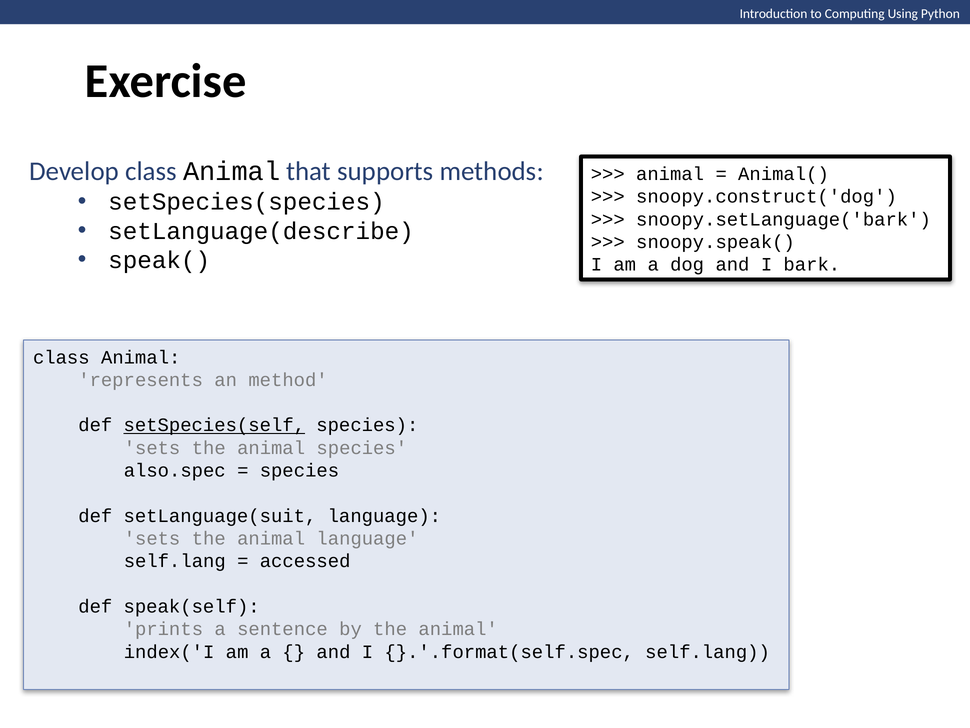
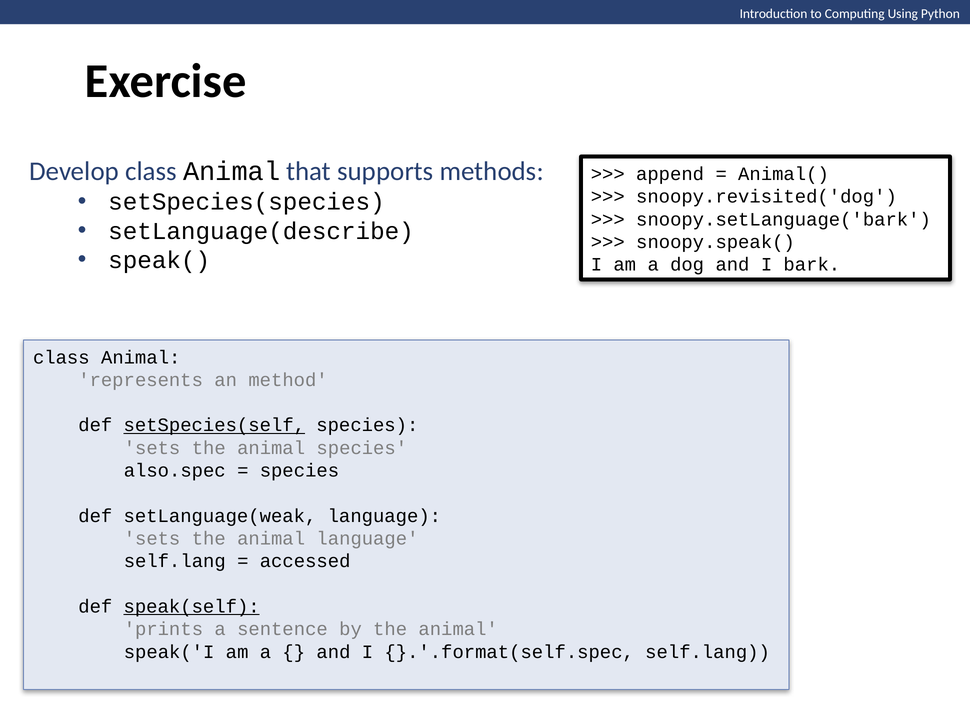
animal: animal -> append (670, 174)
snoopy.construct('dog: snoopy.construct('dog -> snoopy.revisited('dog (766, 197)
setLanguage(suit: setLanguage(suit -> setLanguage(weak (220, 516)
speak(self underline: none -> present (192, 606)
index('I: index('I -> speak('I (169, 651)
